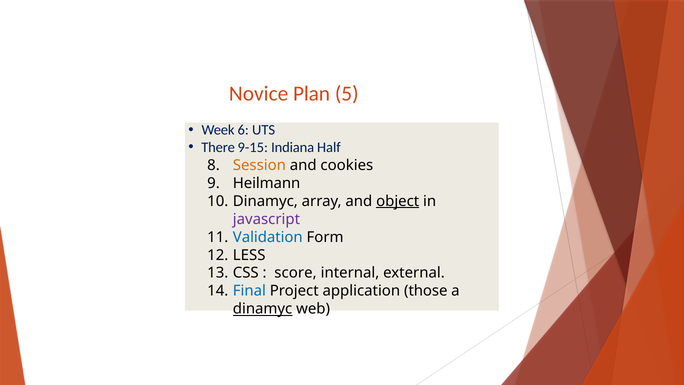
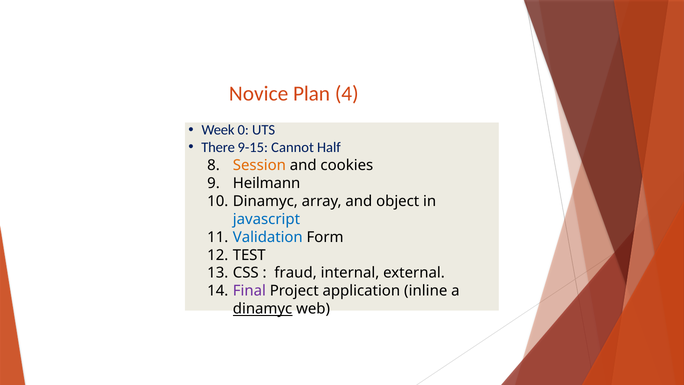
5: 5 -> 4 (347, 94)
6: 6 -> 0 (243, 130)
Indiana: Indiana -> Cannot (293, 147)
object underline: present -> none (398, 201)
javascript colour: purple -> blue (266, 219)
LESS: LESS -> TEST (249, 255)
score: score -> fraud (296, 273)
Final colour: blue -> purple (249, 291)
those: those -> inline (426, 291)
